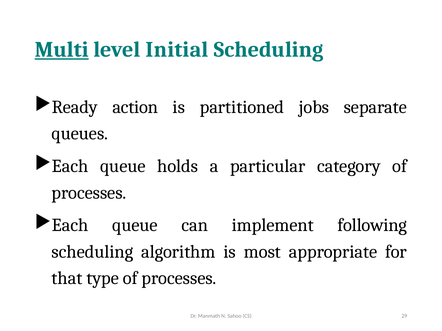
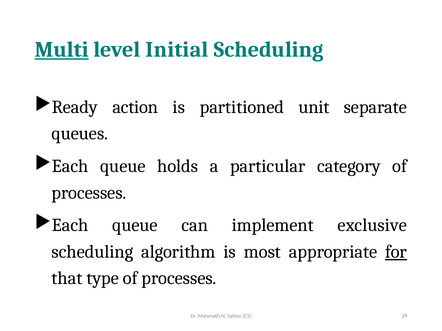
jobs: jobs -> unit (314, 107)
following: following -> exclusive (372, 226)
for underline: none -> present (396, 252)
